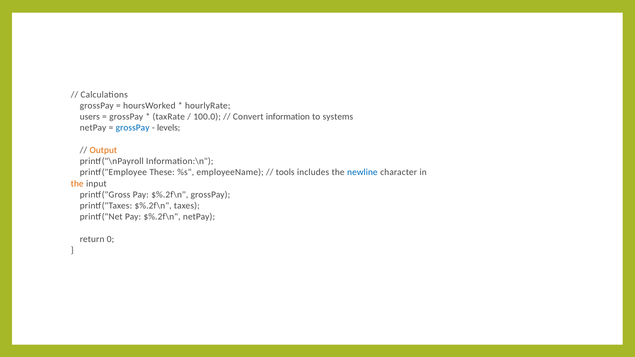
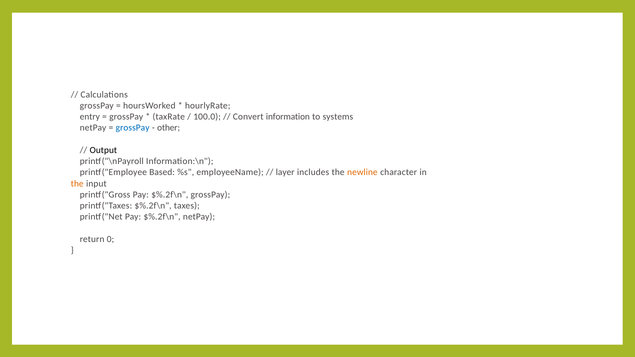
users: users -> entry (90, 117)
levels: levels -> other (169, 128)
Output colour: orange -> black (103, 150)
These: These -> Based (162, 172)
tools: tools -> layer (285, 172)
newline colour: blue -> orange (362, 172)
